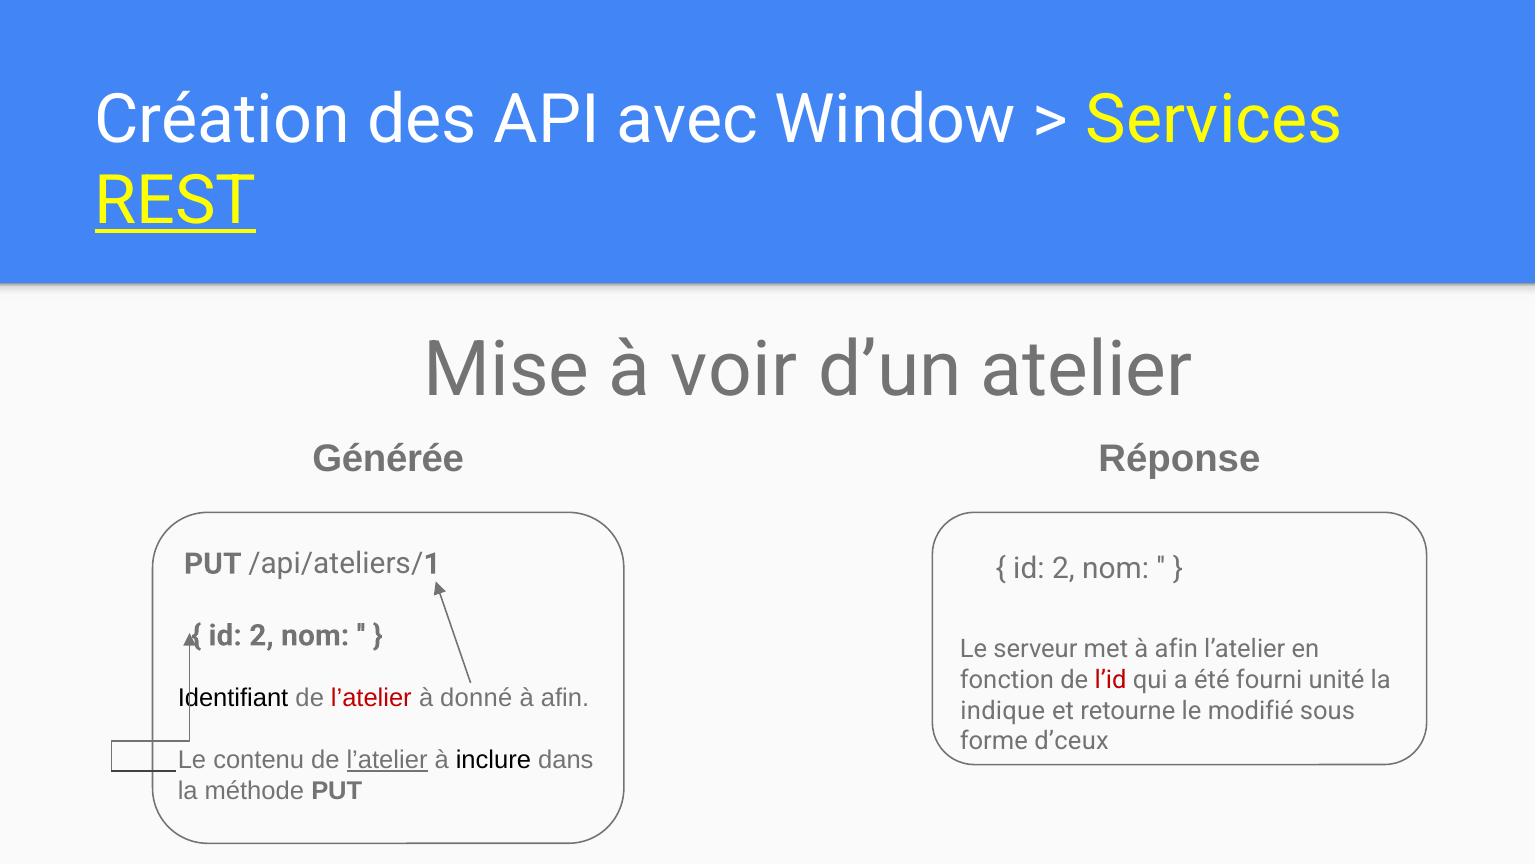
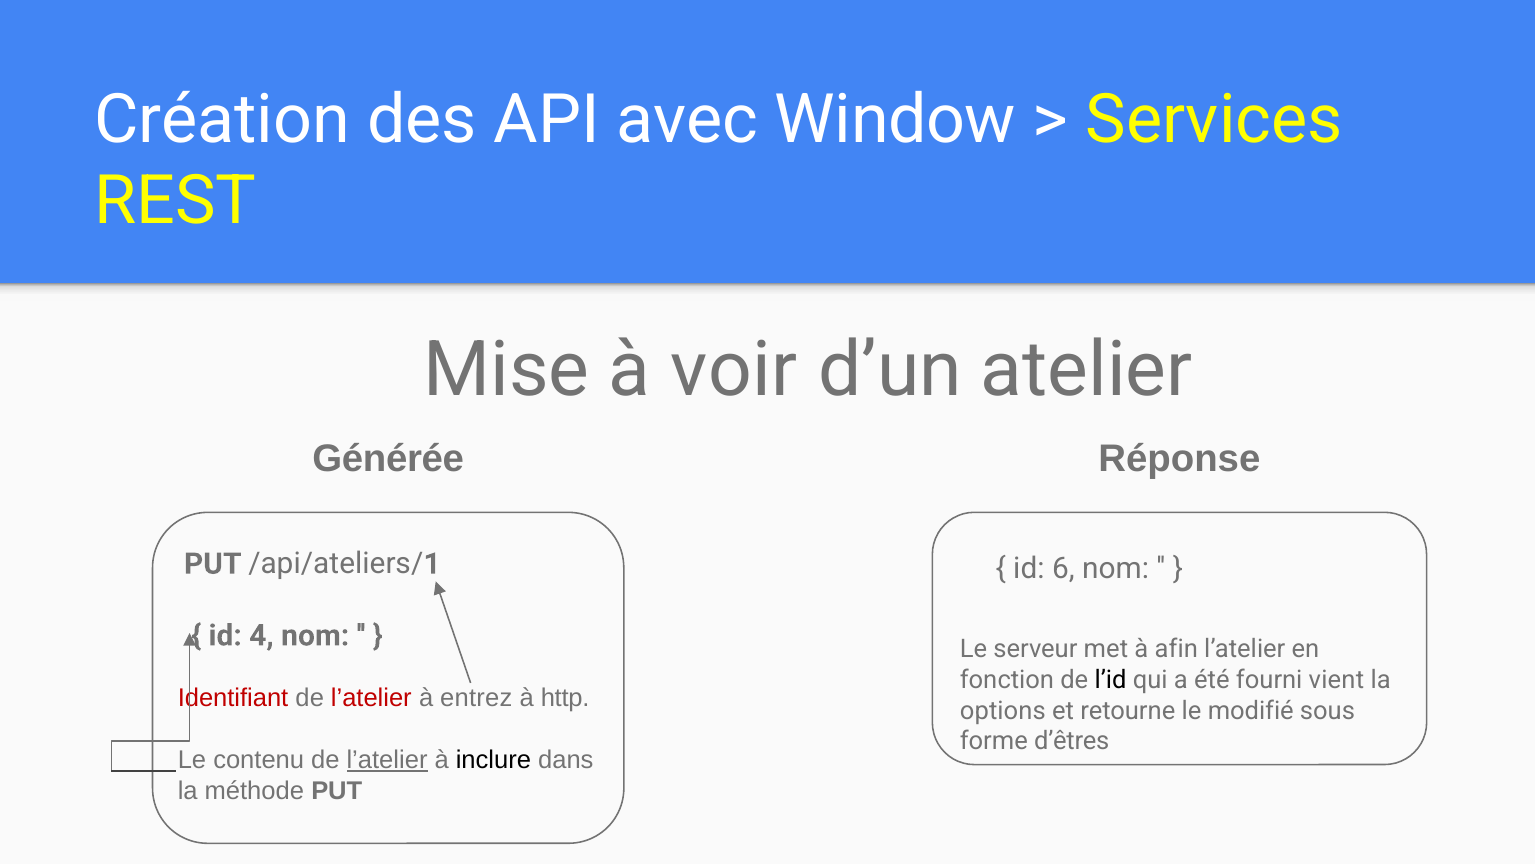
REST underline: present -> none (176, 201)
2: 2 -> 6 (1063, 568)
2: 2 -> 4 (261, 635)
l’id colour: red -> black (1111, 680)
unité: unité -> vient (1336, 680)
Identifiant colour: black -> red (233, 698)
donné: donné -> entrez (476, 698)
afin: afin -> http (565, 698)
indique: indique -> options (1003, 710)
d’ceux: d’ceux -> d’êtres (1072, 741)
